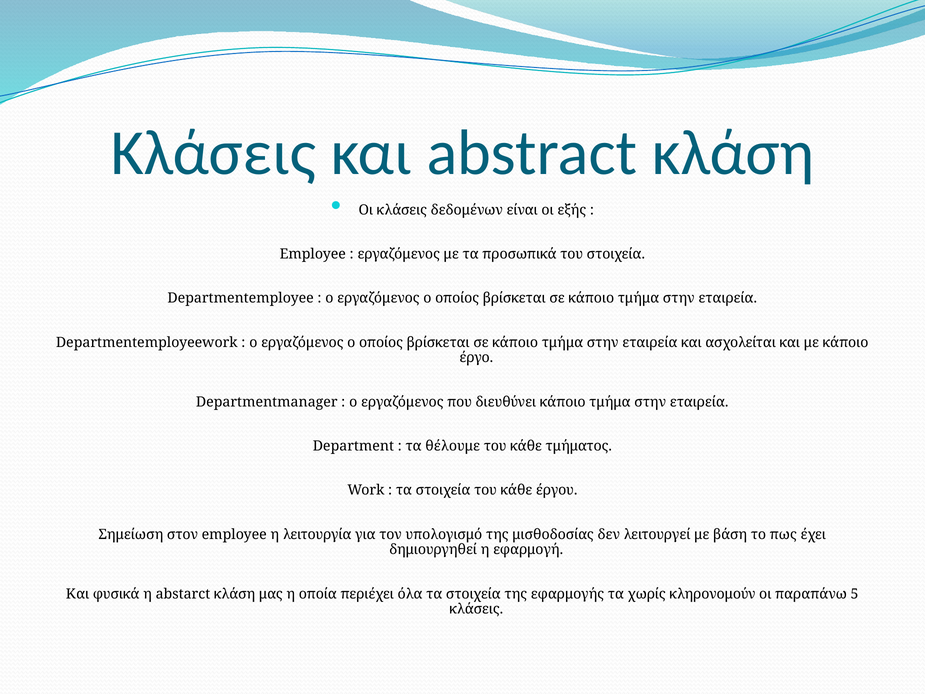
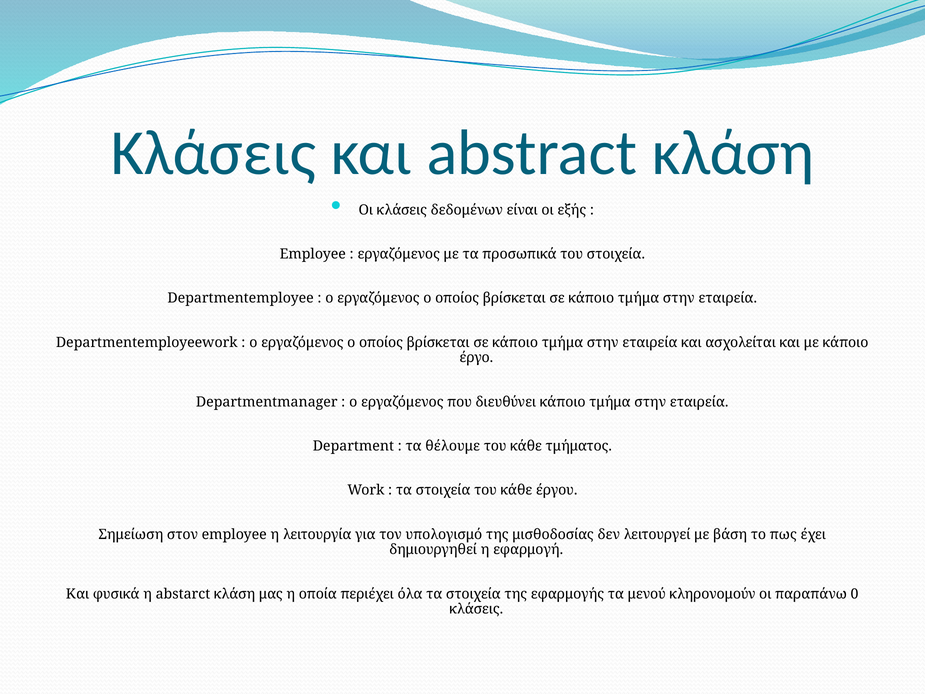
χωρίς: χωρίς -> μενού (647, 594)
5: 5 -> 0 (855, 594)
